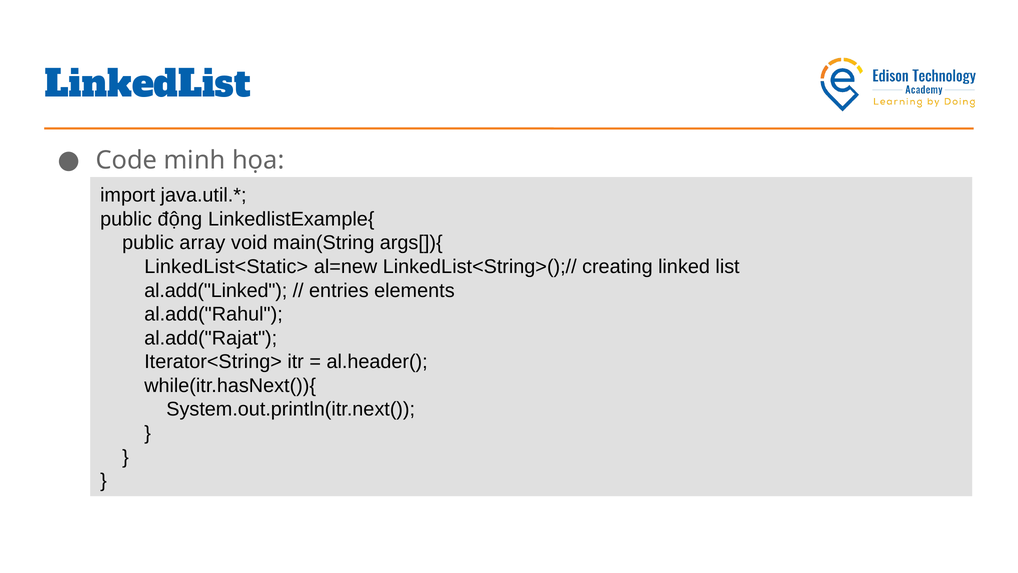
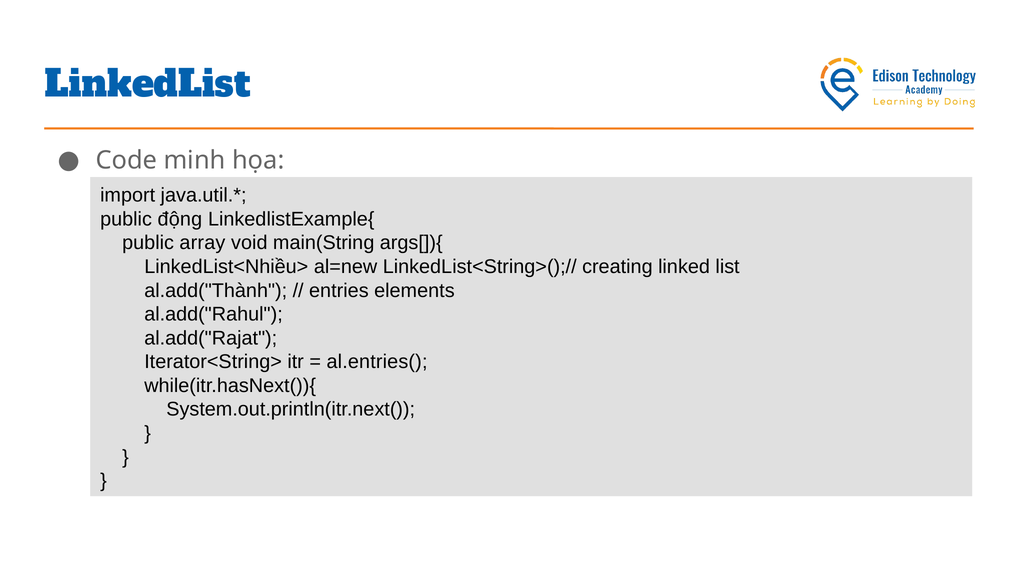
LinkedList<Static>: LinkedList<Static> -> LinkedList<Nhiều> (226, 267)
al.add("Linked: al.add("Linked -> al.add("Thành (216, 290)
al.header(: al.header( -> al.entries( (377, 362)
